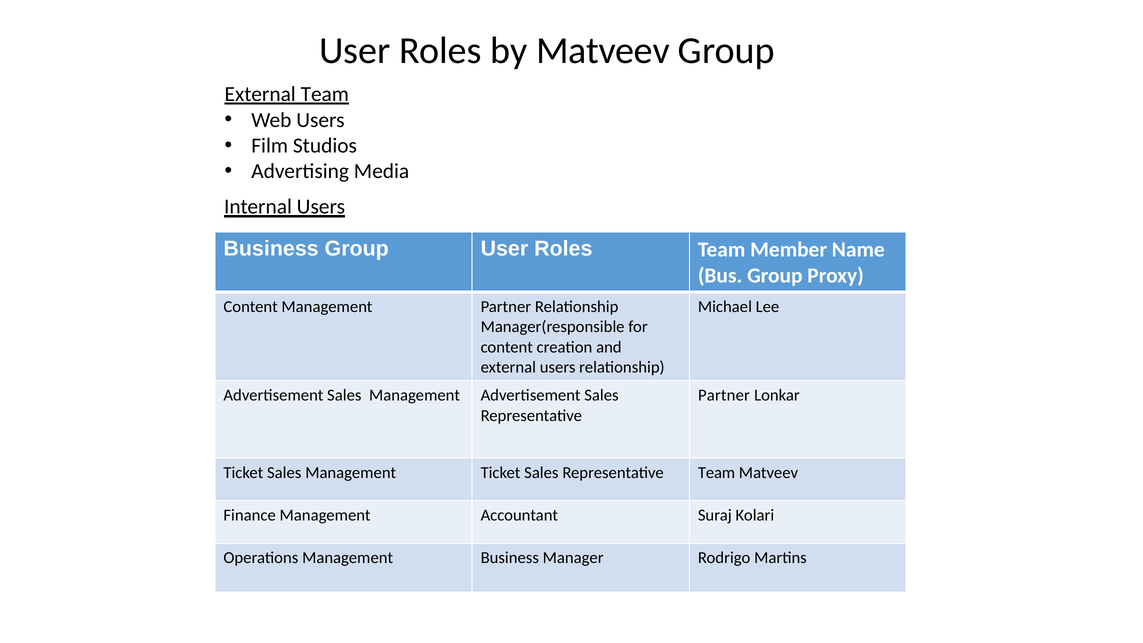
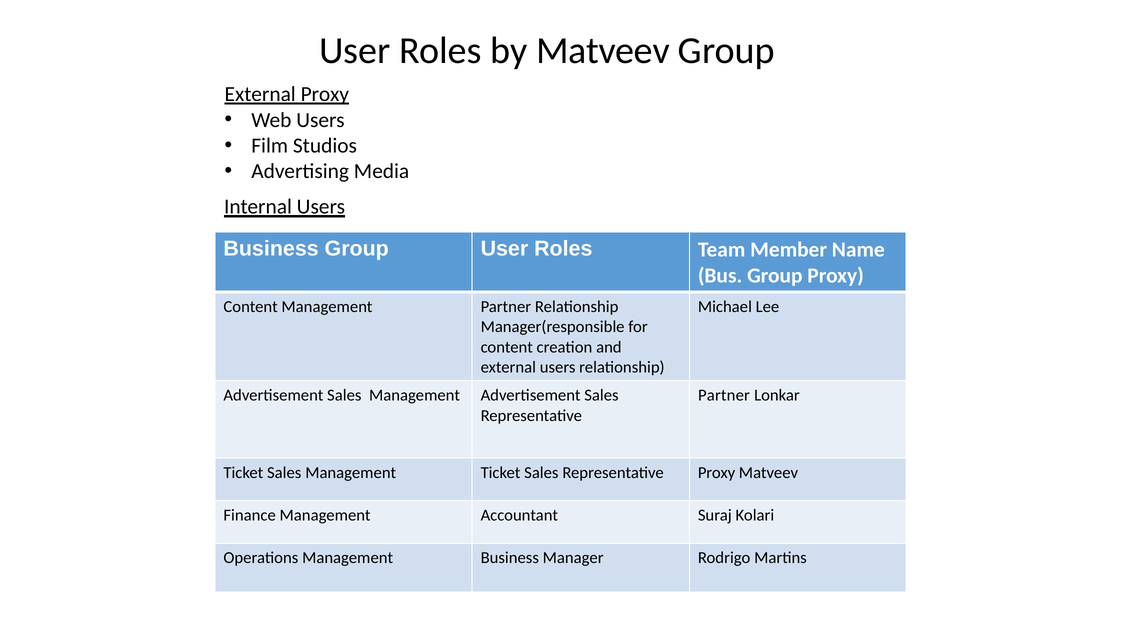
External Team: Team -> Proxy (325, 94)
Representative Team: Team -> Proxy (717, 473)
